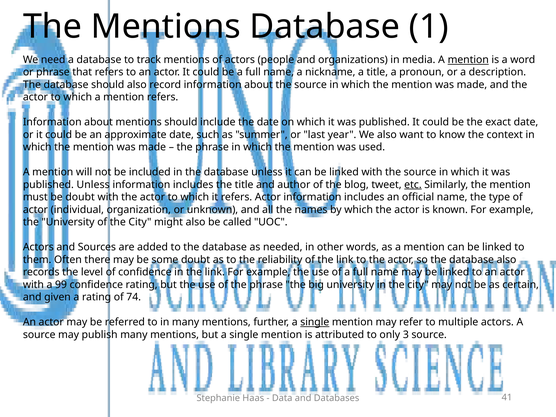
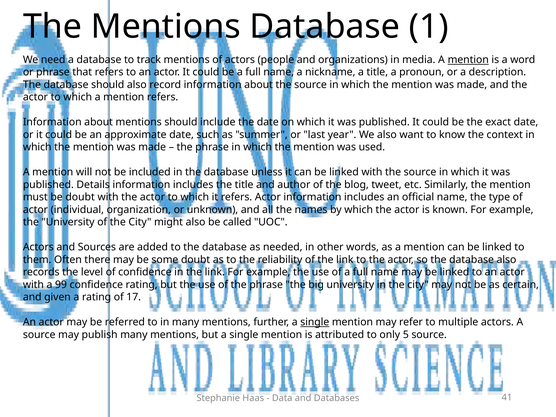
published Unless: Unless -> Details (93, 185)
etc underline: present -> none (413, 185)
74: 74 -> 17 (134, 297)
3: 3 -> 5 (406, 335)
